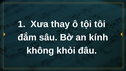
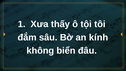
thay: thay -> thấy (60, 24)
khỏi: khỏi -> biển (66, 51)
